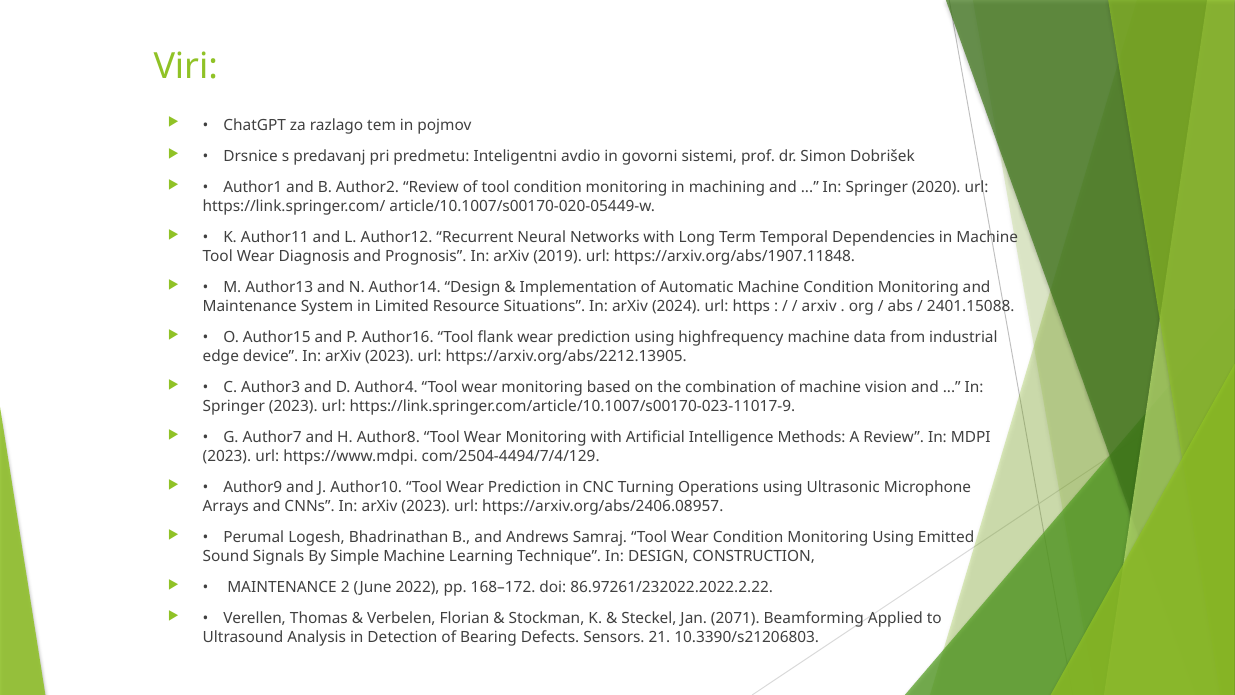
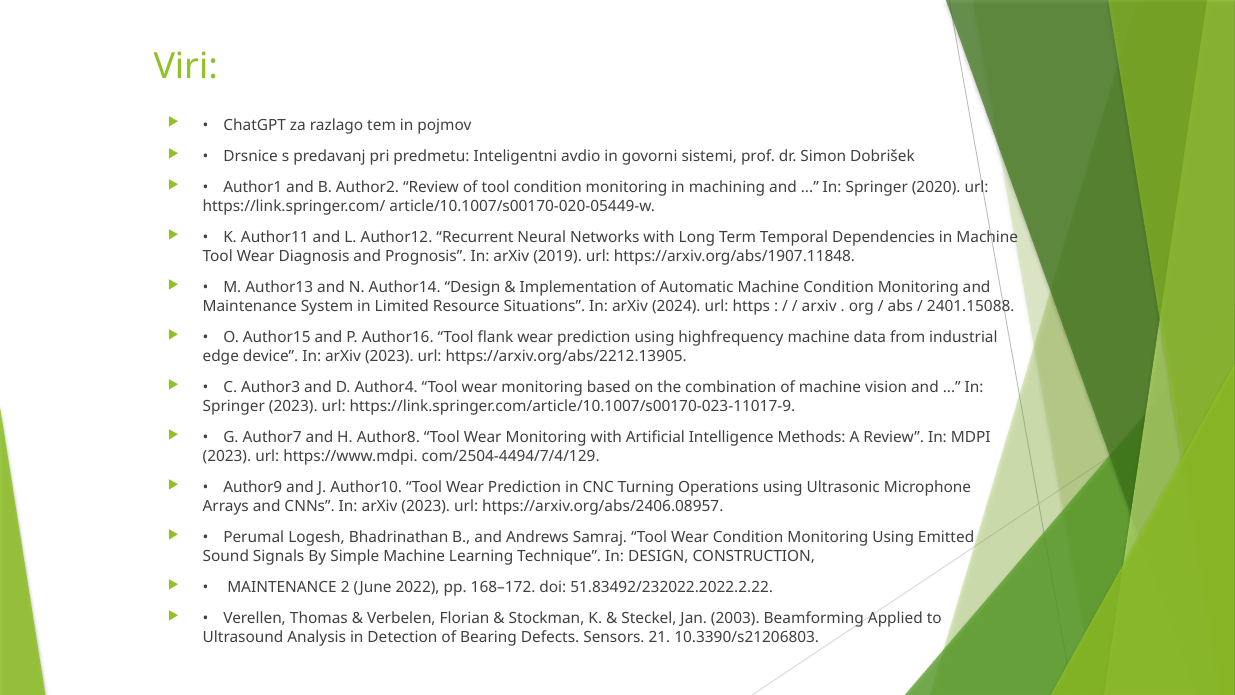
86.97261/232022.2022.2.22: 86.97261/232022.2022.2.22 -> 51.83492/232022.2022.2.22 (672, 587)
2071: 2071 -> 2003 (735, 619)
